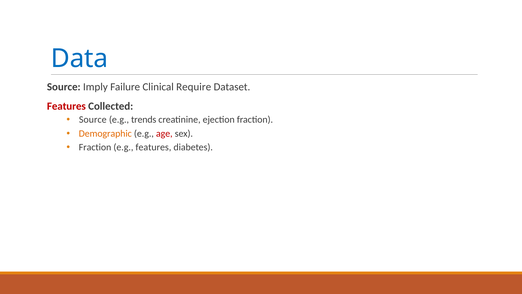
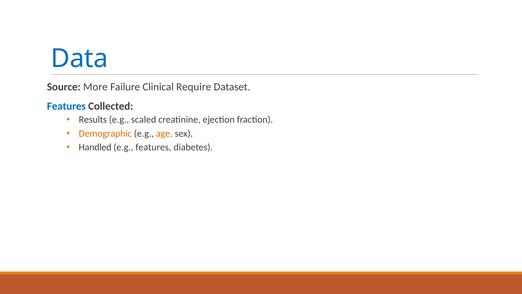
Imply: Imply -> More (95, 87)
Features colour: red -> blue (66, 106)
Source: Source -> Results (93, 120)
trends: trends -> scaled (144, 120)
age colour: red -> orange (164, 133)
Fraction: Fraction -> Handled (95, 147)
